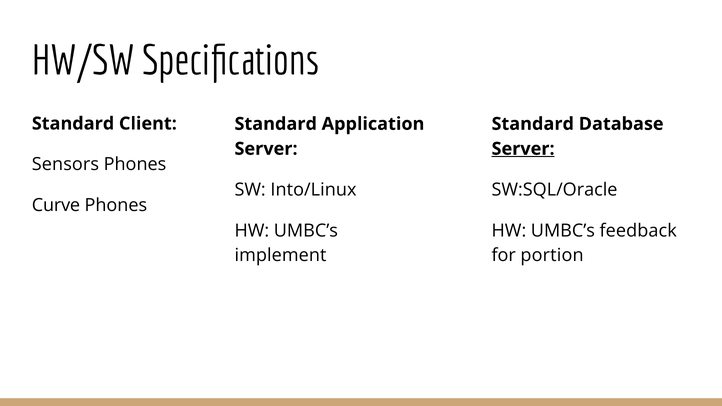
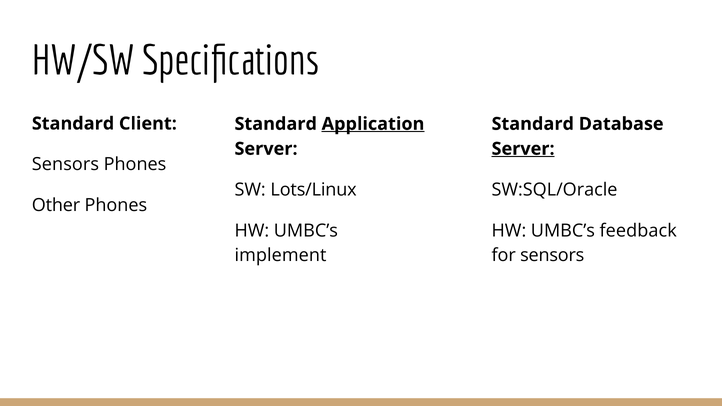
Application underline: none -> present (373, 124)
Into/Linux: Into/Linux -> Lots/Linux (314, 190)
Curve: Curve -> Other (56, 205)
for portion: portion -> sensors (552, 256)
